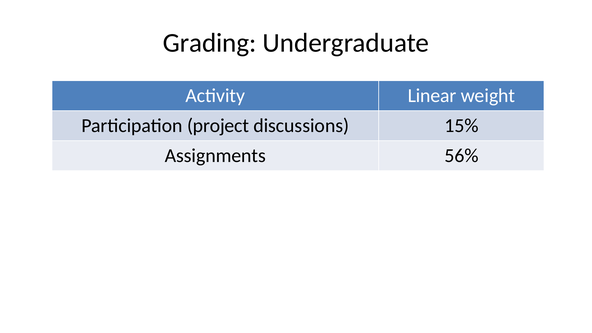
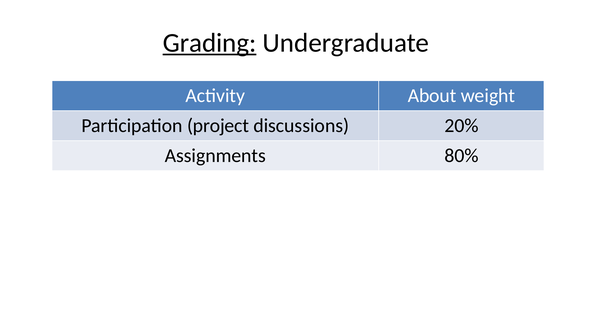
Grading underline: none -> present (210, 43)
Linear: Linear -> About (432, 96)
15%: 15% -> 20% (461, 126)
56%: 56% -> 80% (461, 156)
